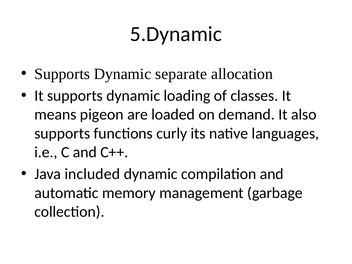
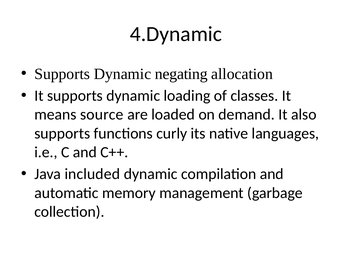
5.Dynamic: 5.Dynamic -> 4.Dynamic (176, 34)
separate: separate -> negating (181, 74)
pigeon: pigeon -> source (102, 115)
